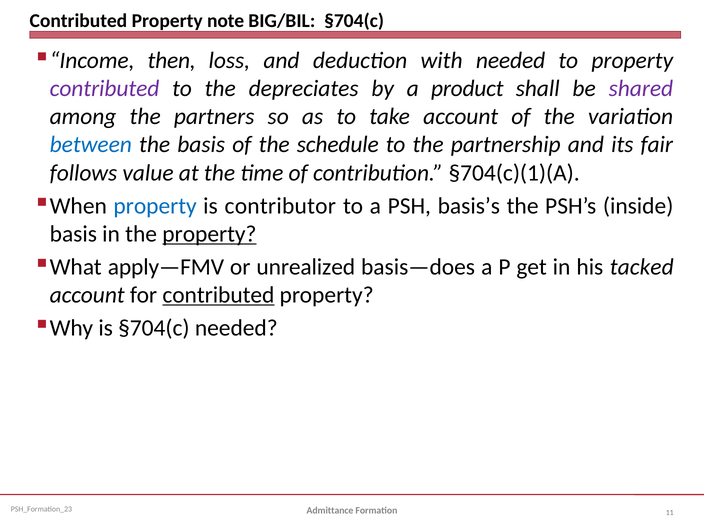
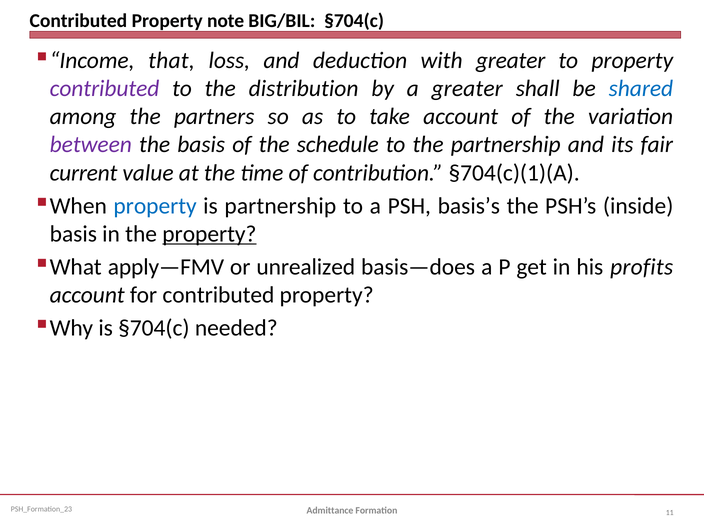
then: then -> that (171, 60)
with needed: needed -> greater (511, 60)
depreciates: depreciates -> distribution (304, 88)
a product: product -> greater (467, 88)
shared colour: purple -> blue (641, 88)
between colour: blue -> purple (91, 145)
follows: follows -> current (84, 173)
is contributor: contributor -> partnership (280, 206)
tacked: tacked -> profits (642, 267)
contributed underline: present -> none (218, 295)
